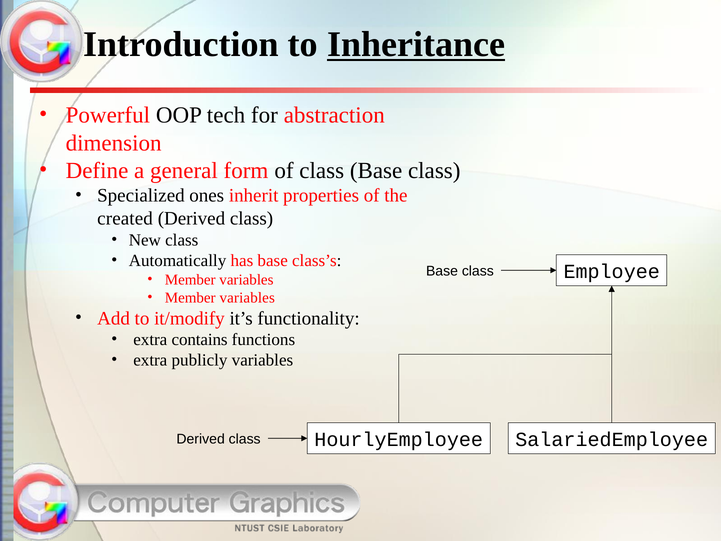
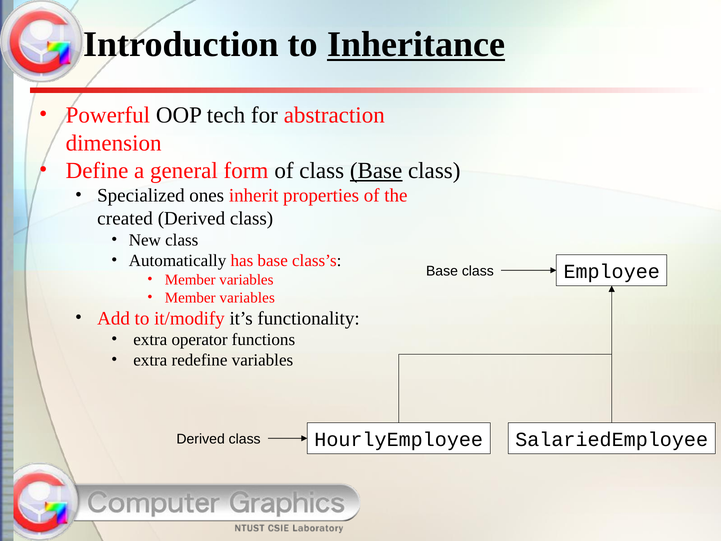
Base underline: none -> present (376, 171)
contains: contains -> operator (200, 340)
publicly: publicly -> redefine (200, 360)
